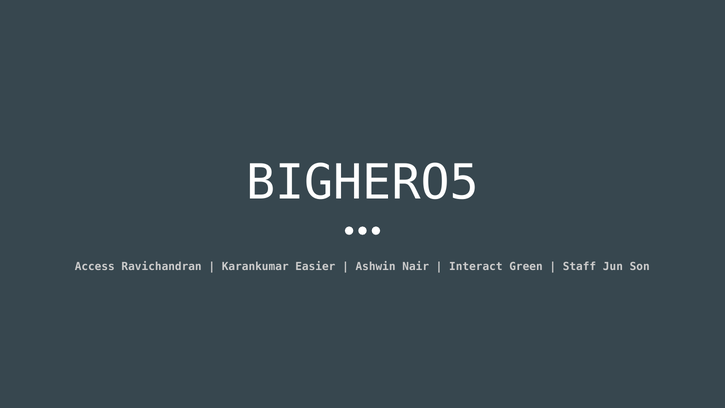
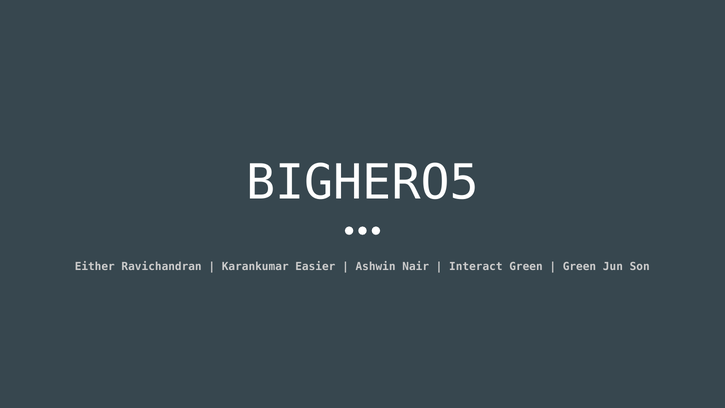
Access: Access -> Either (95, 266)
Staff: Staff -> Green (579, 266)
